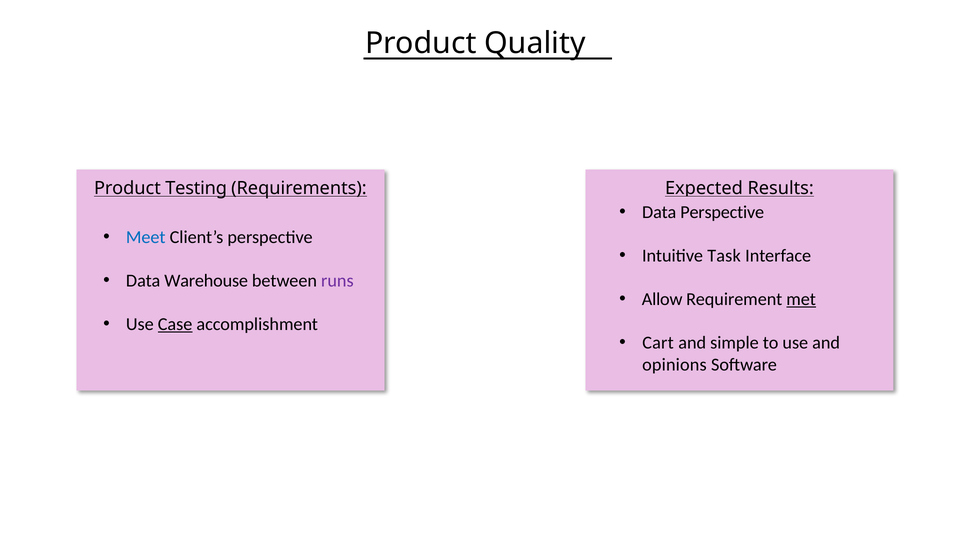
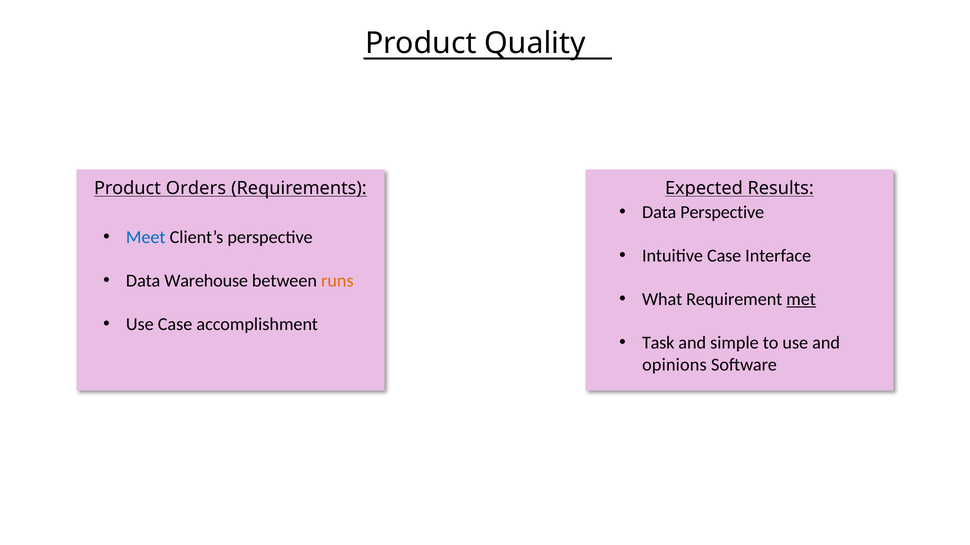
Testing: Testing -> Orders (196, 188)
Intuitive Task: Task -> Case (724, 256)
runs colour: purple -> orange (337, 281)
Allow: Allow -> What (662, 300)
Case underline: present -> none (175, 325)
Cart: Cart -> Task (658, 343)
